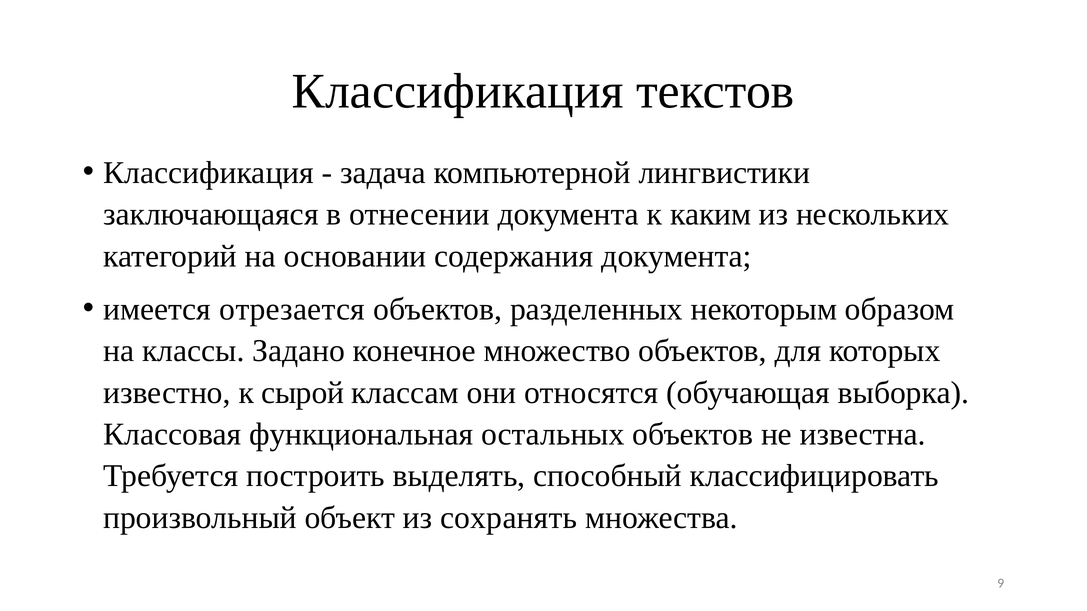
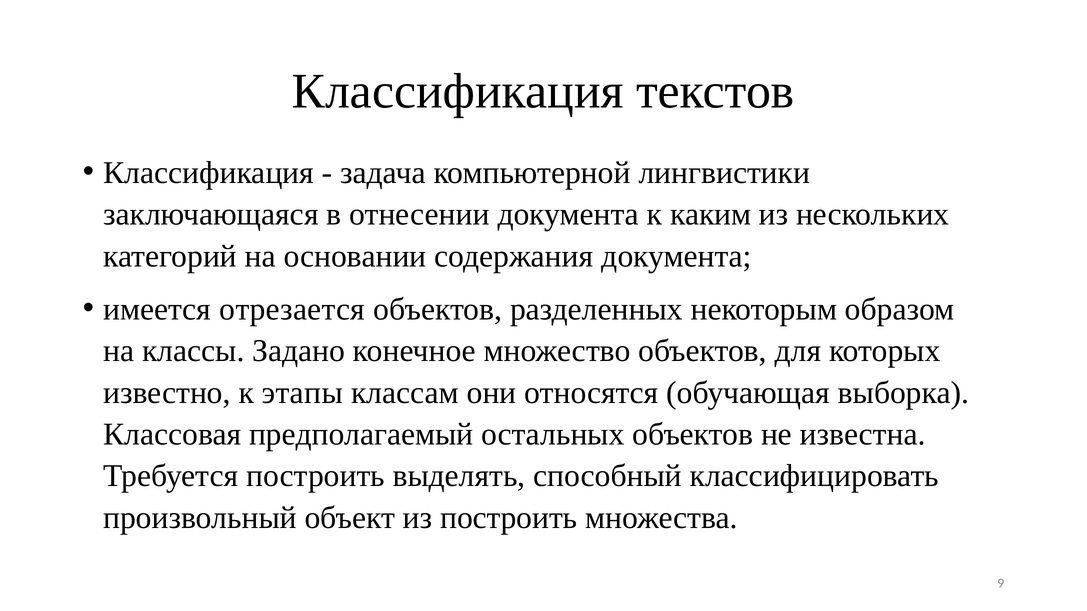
сырой: сырой -> этапы (302, 393)
функциональная: функциональная -> предполагаемый (361, 435)
из сохранять: сохранять -> построить (509, 518)
